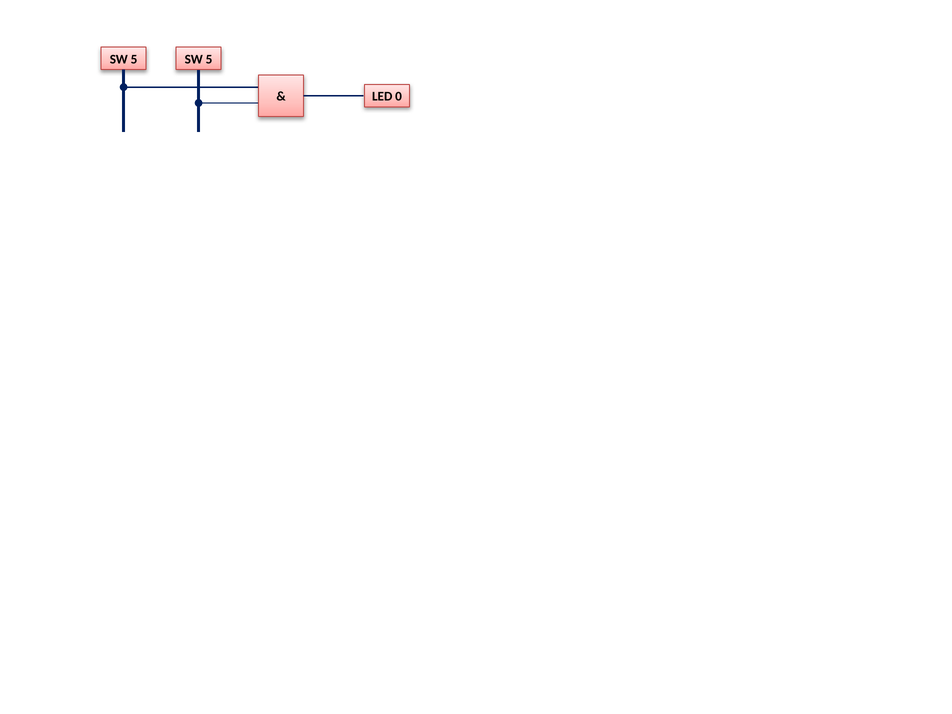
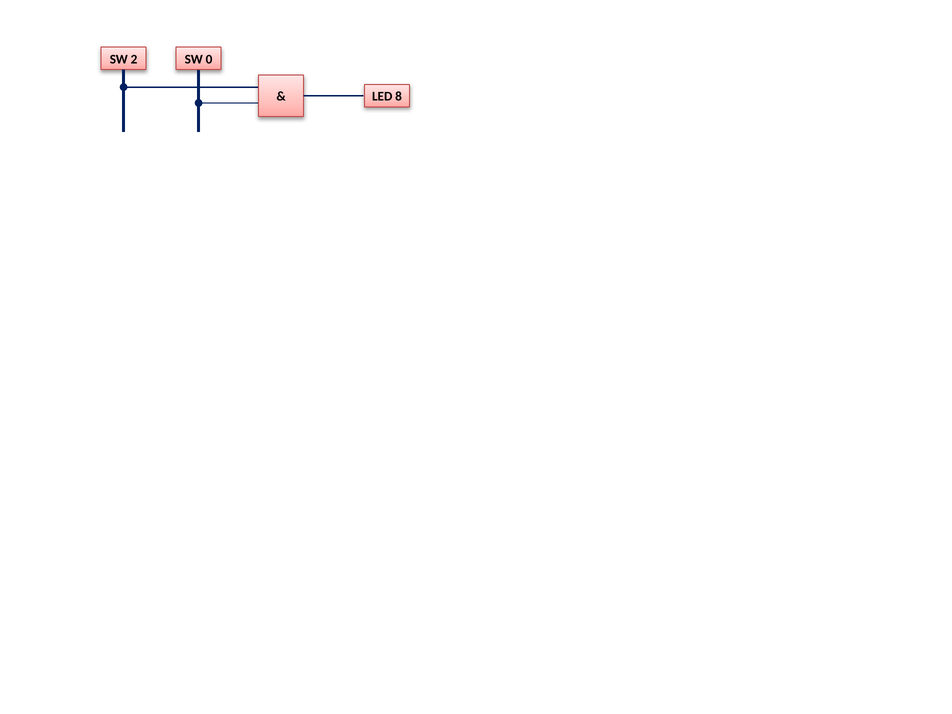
5: 5 -> 2 (134, 59)
5: 5 -> 0 (209, 59)
0: 0 -> 8 (399, 96)
